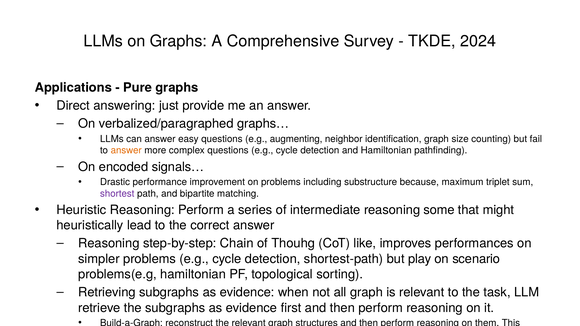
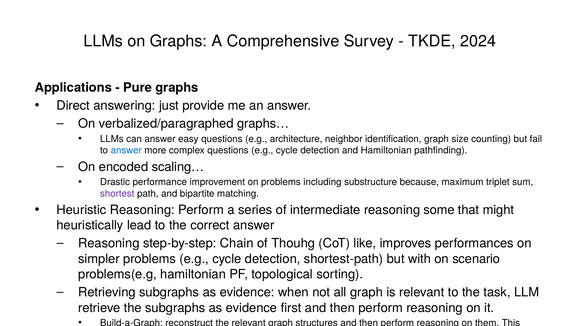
augmenting: augmenting -> architecture (296, 139)
answer colour: orange -> blue (126, 151)
signals…: signals… -> scaling… (178, 167)
play: play -> with (420, 259)
